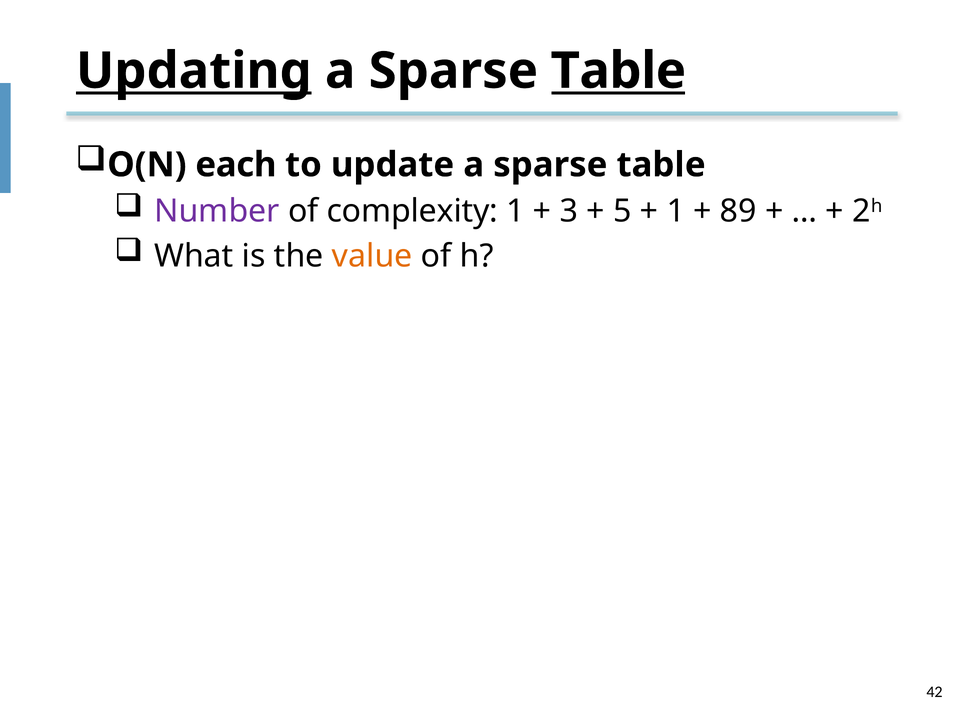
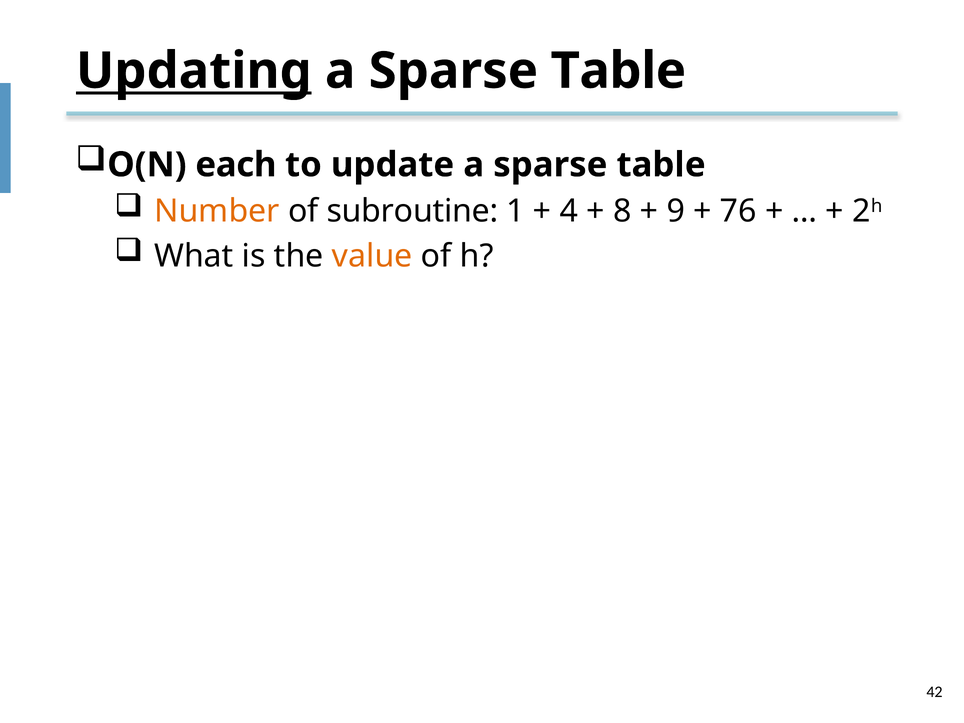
Table underline: present -> none (618, 71)
Number colour: purple -> orange (217, 211)
complexity: complexity -> subroutine (412, 211)
3: 3 -> 4 (569, 211)
5: 5 -> 8 (622, 211)
1: 1 -> 9 (676, 211)
89: 89 -> 76 (738, 211)
